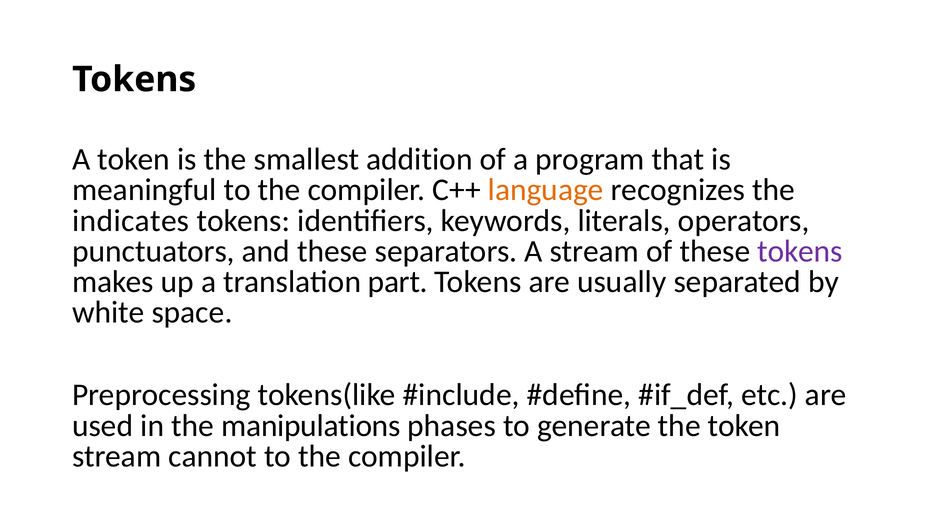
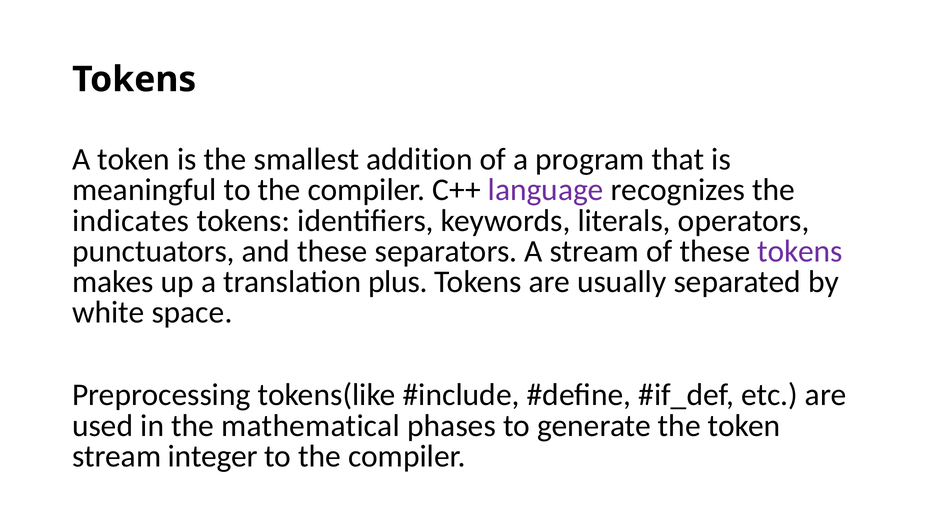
language colour: orange -> purple (546, 190)
part: part -> plus (398, 282)
manipulations: manipulations -> mathematical (311, 426)
cannot: cannot -> integer (213, 456)
